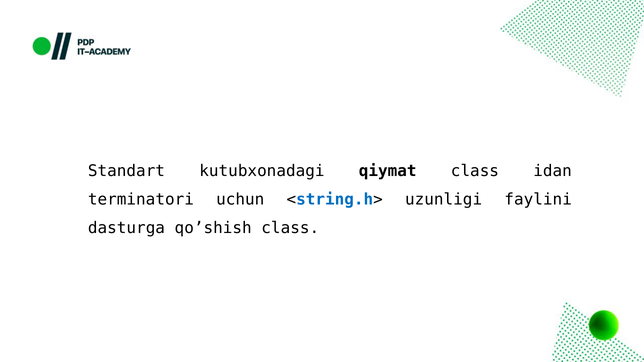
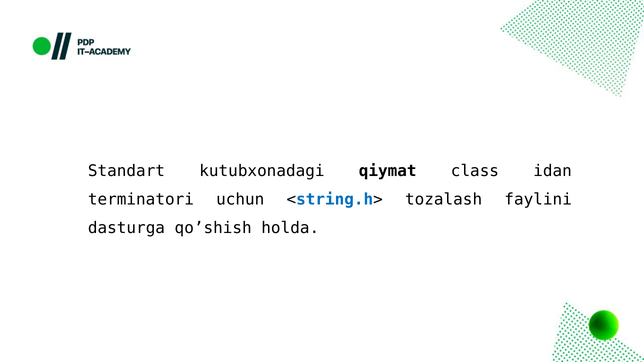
uzunligi: uzunligi -> tozalash (444, 200)
qo’shish class: class -> holda (290, 228)
